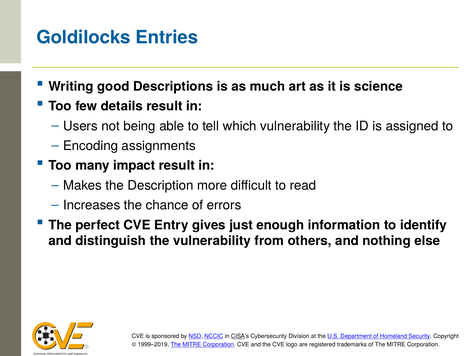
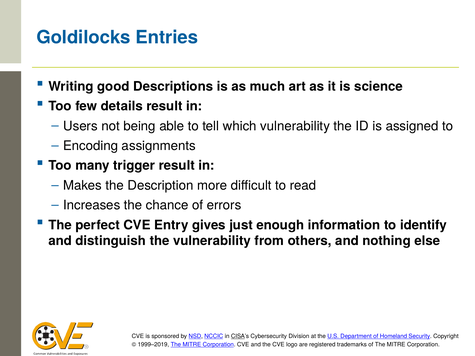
impact: impact -> trigger (134, 166)
